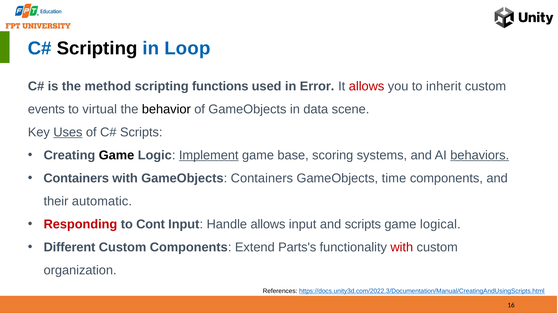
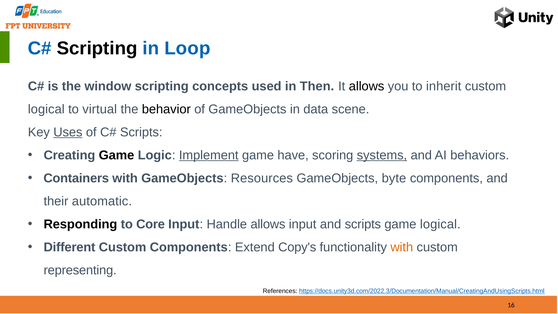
method: method -> window (108, 86)
functions: functions -> concepts (220, 86)
Error: Error -> Then (317, 86)
allows colour: red -> black (367, 86)
events: events -> logical (46, 109)
base: base -> have (293, 155)
systems underline: none -> present (382, 155)
behaviors underline: present -> none (480, 155)
GameObjects Containers: Containers -> Resources (262, 178)
time: time -> byte (394, 178)
Responding colour: red -> black (80, 224)
Cont: Cont -> Core (151, 224)
Parts's: Parts's -> Copy's (297, 247)
with colour: red -> orange (402, 247)
organization: organization -> representing (80, 270)
